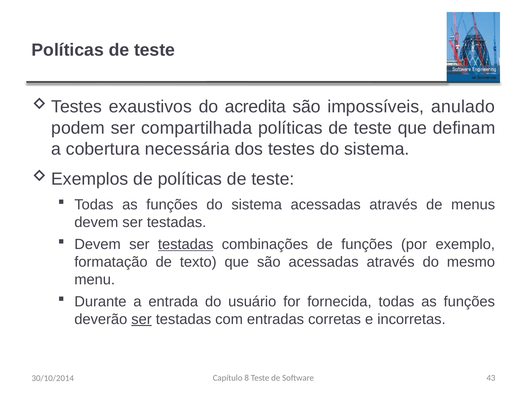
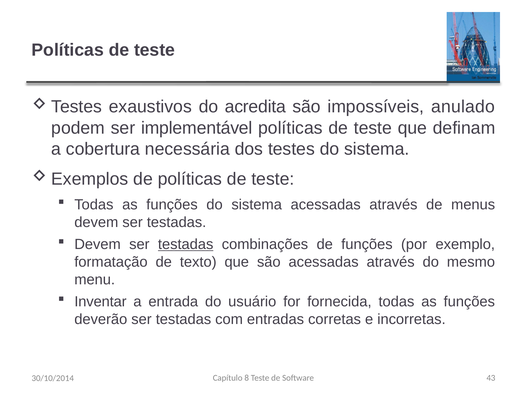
compartilhada: compartilhada -> implementável (197, 128)
Durante: Durante -> Inventar (100, 301)
ser underline: present -> none (141, 319)
